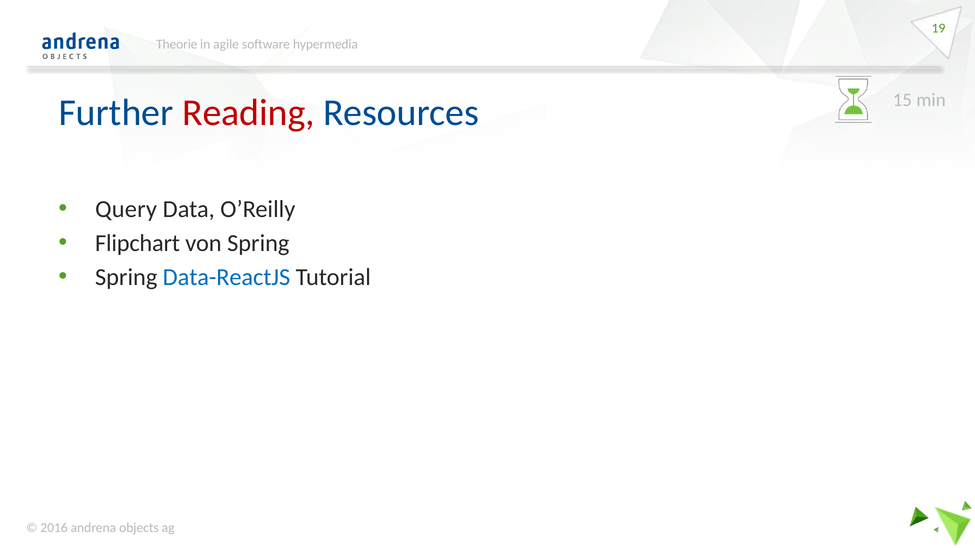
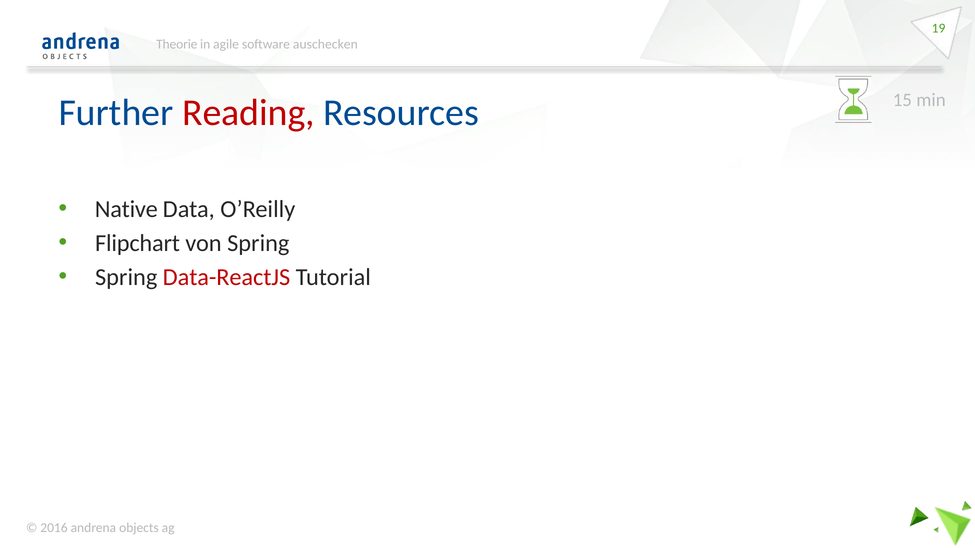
hypermedia: hypermedia -> auschecken (325, 44)
Query: Query -> Native (126, 209)
Data-ReactJS colour: blue -> red (226, 277)
